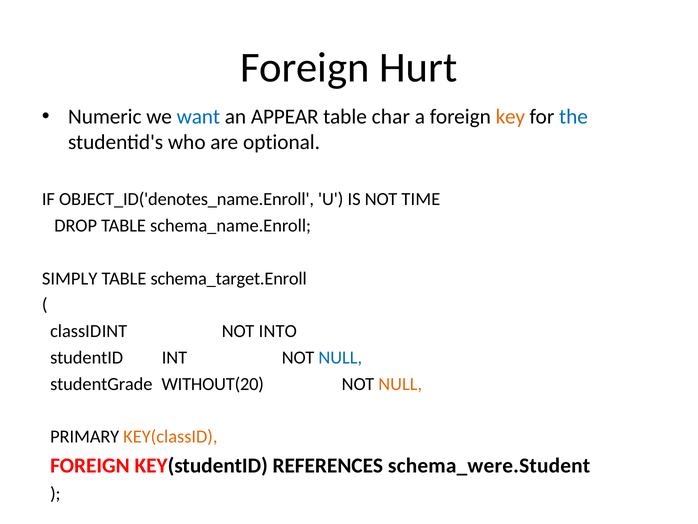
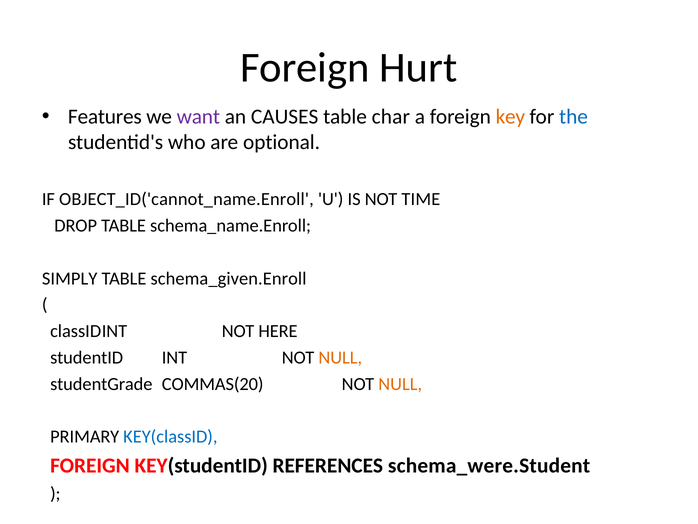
Numeric: Numeric -> Features (105, 117)
want colour: blue -> purple (198, 117)
APPEAR: APPEAR -> CAUSES (285, 117)
OBJECT_ID('denotes_name.Enroll: OBJECT_ID('denotes_name.Enroll -> OBJECT_ID('cannot_name.Enroll (186, 199)
schema_target.Enroll: schema_target.Enroll -> schema_given.Enroll (229, 278)
INTO: INTO -> HERE (278, 331)
NULL colour: blue -> orange (340, 357)
WITHOUT(20: WITHOUT(20 -> COMMAS(20 (213, 384)
KEY(classID colour: orange -> blue (170, 436)
